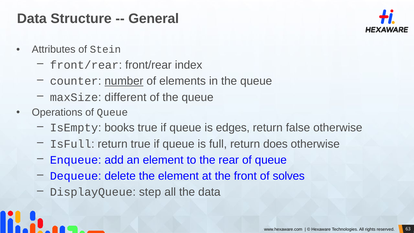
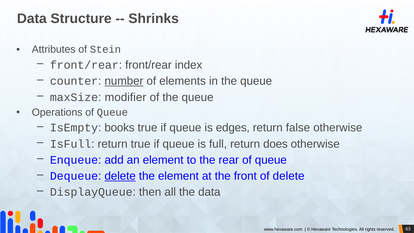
General: General -> Shrinks (154, 19)
different: different -> modifier (125, 97)
delete underline: none -> present (120, 176)
of solves: solves -> delete (289, 176)
step: step -> then (150, 192)
